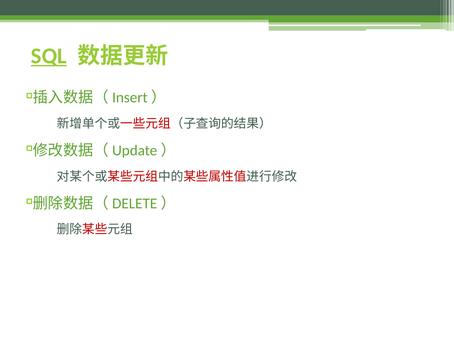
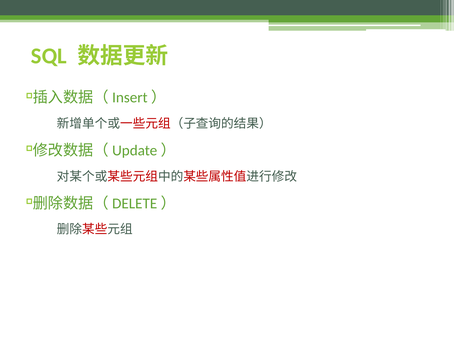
SQL underline: present -> none (49, 56)
